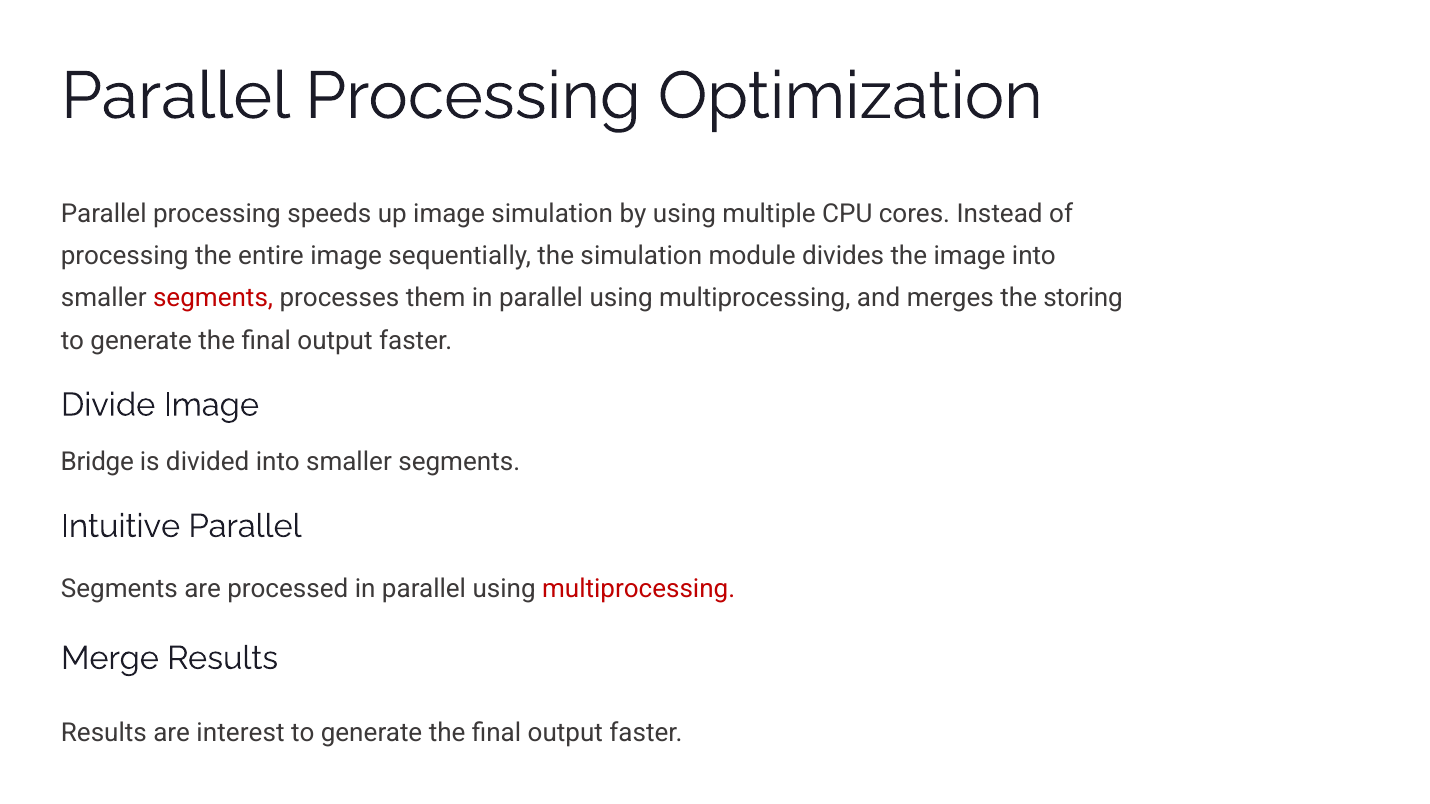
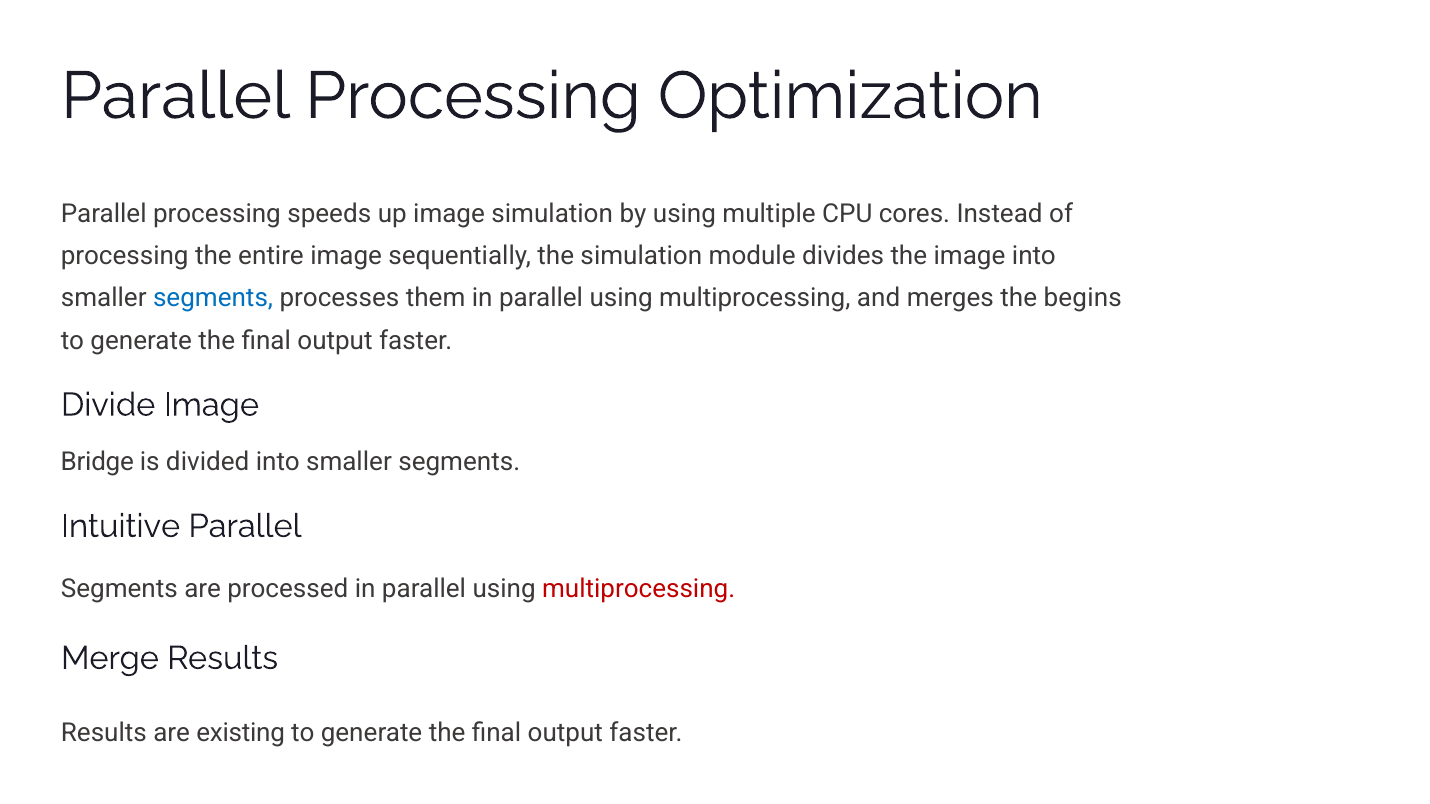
segments colour: red -> blue (213, 298)
storing: storing -> begins (1083, 298)
interest: interest -> existing (241, 733)
